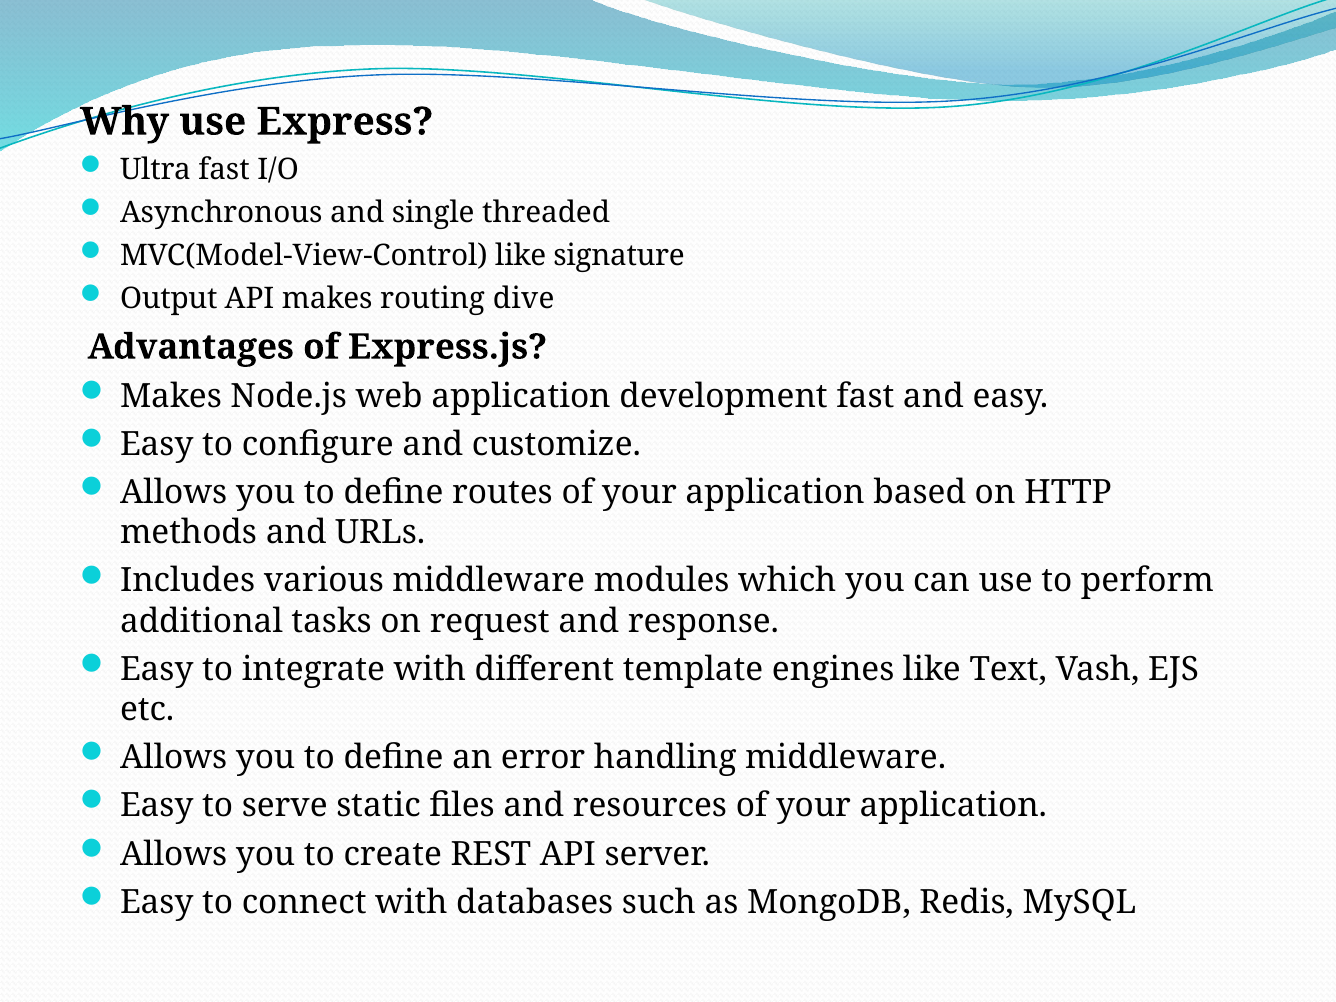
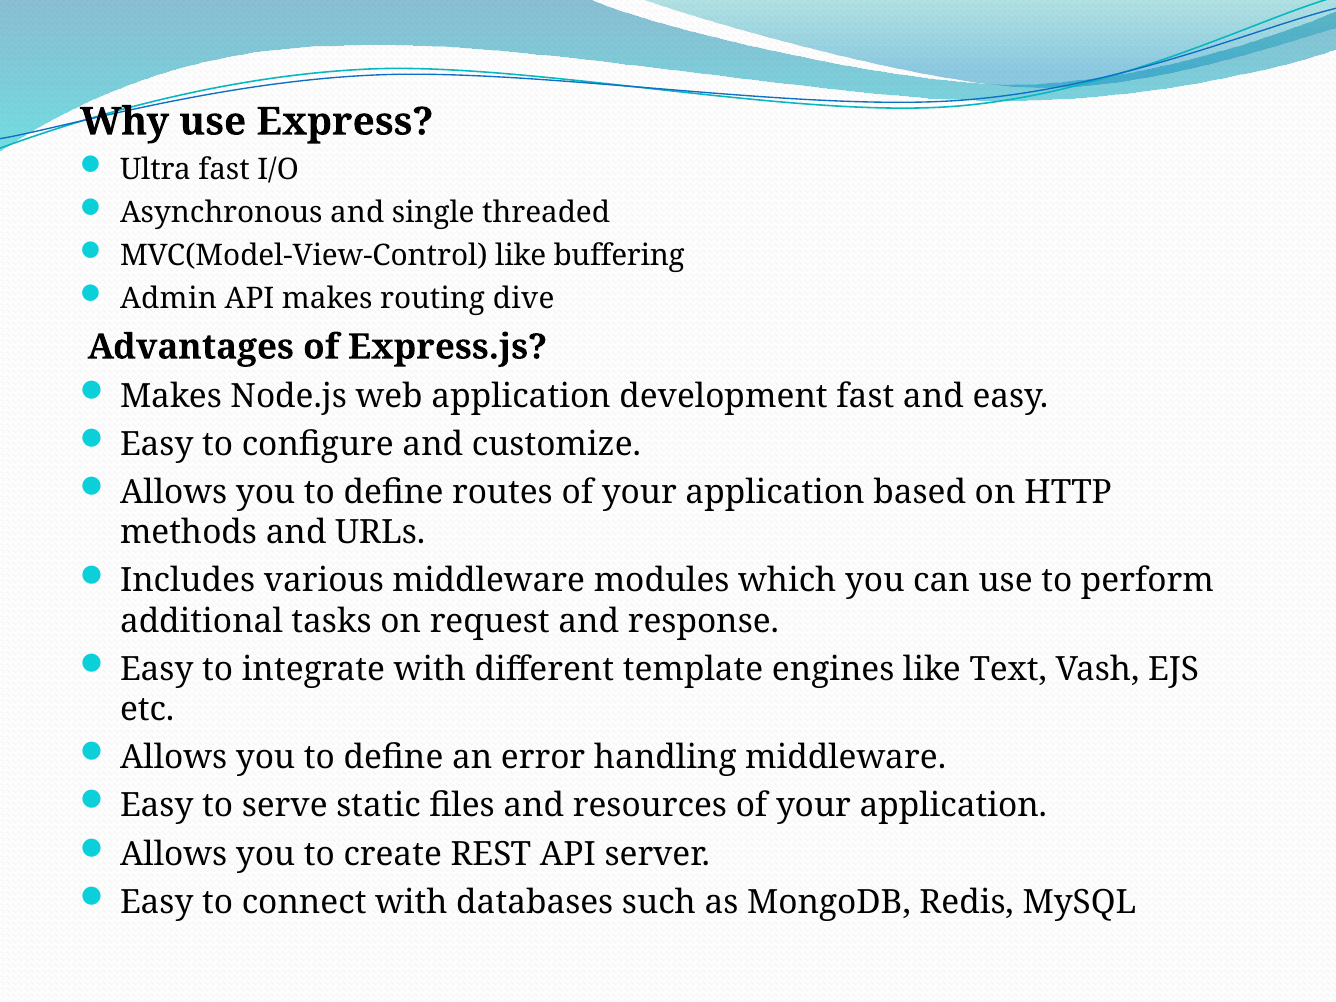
signature: signature -> buffering (619, 256)
Output: Output -> Admin (168, 299)
